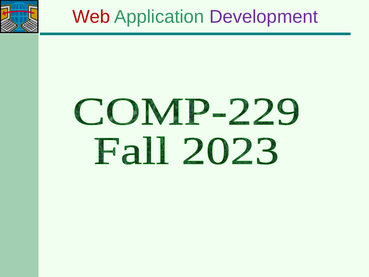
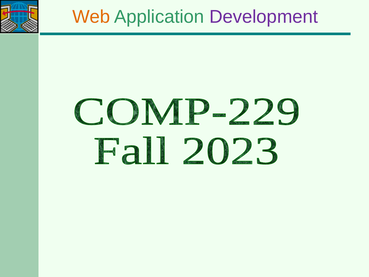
Web colour: red -> orange (91, 17)
